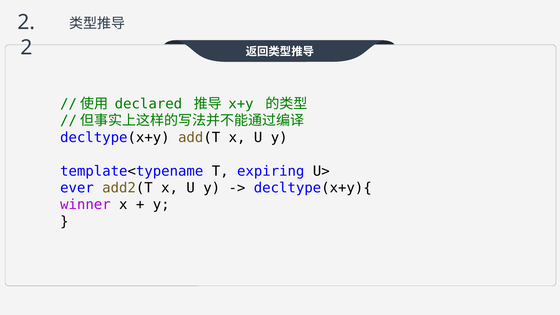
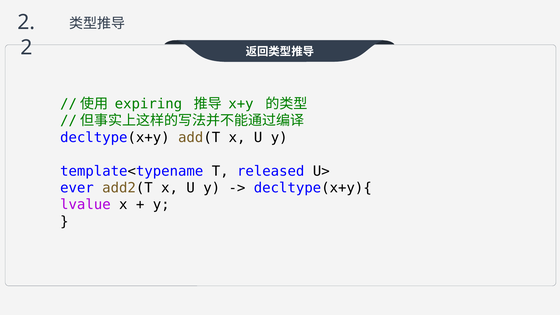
declared: declared -> expiring (148, 104)
expiring: expiring -> released (271, 171)
winner: winner -> lvalue (85, 205)
